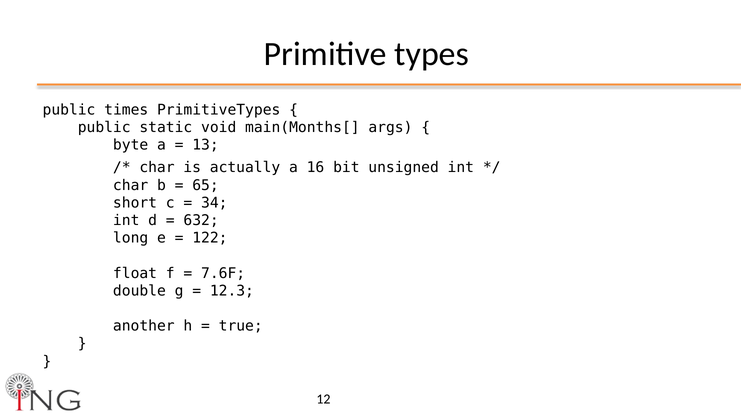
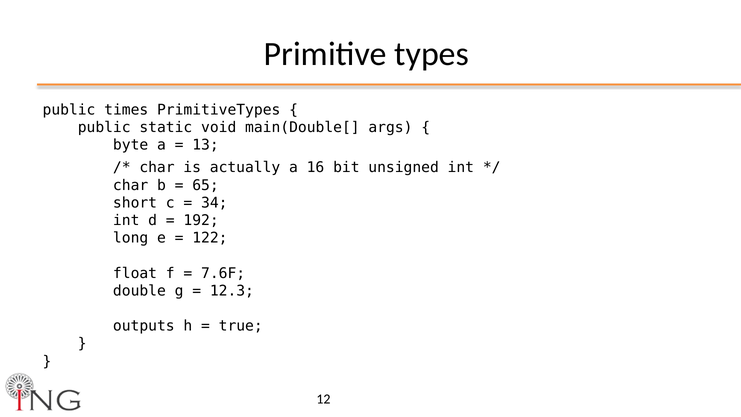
main(Months[: main(Months[ -> main(Double[ (302, 127)
632: 632 -> 192 (201, 220)
another: another -> outputs (144, 326)
